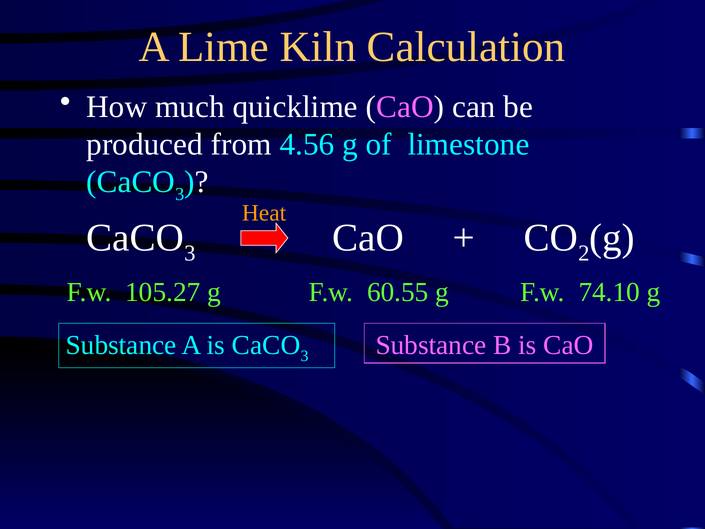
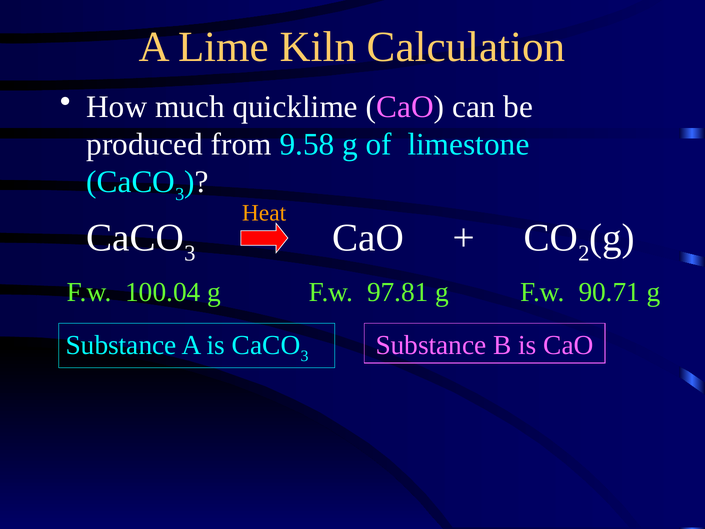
4.56: 4.56 -> 9.58 (307, 144)
105.27: 105.27 -> 100.04 (163, 292)
60.55: 60.55 -> 97.81 (398, 292)
74.10: 74.10 -> 90.71 (609, 292)
